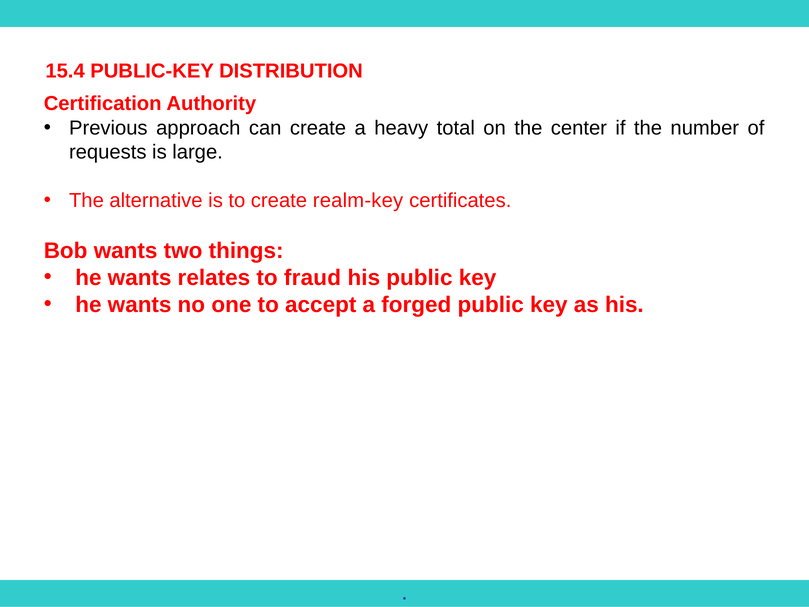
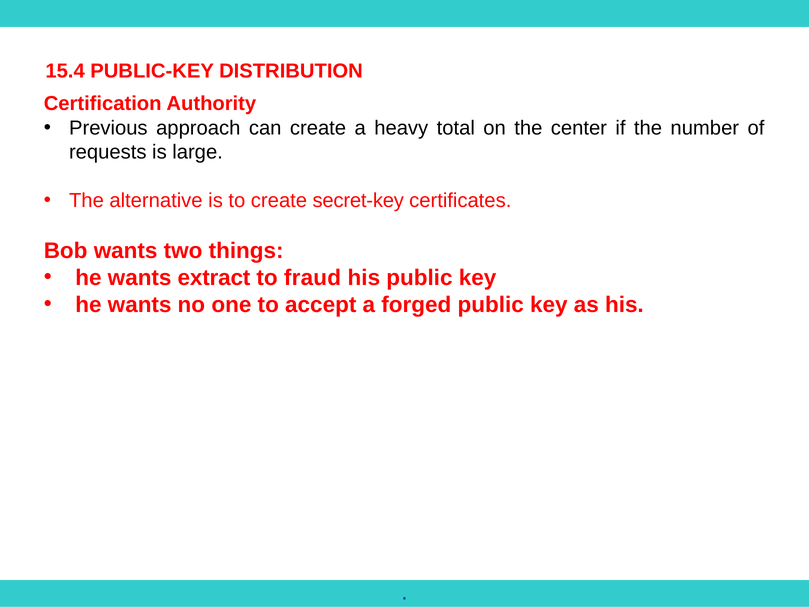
realm-key: realm-key -> secret-key (358, 201)
relates: relates -> extract (214, 278)
